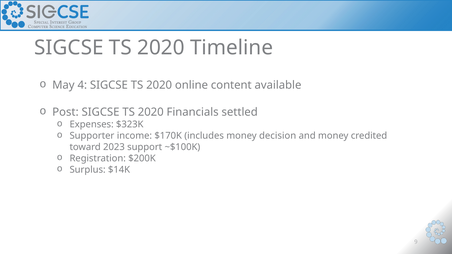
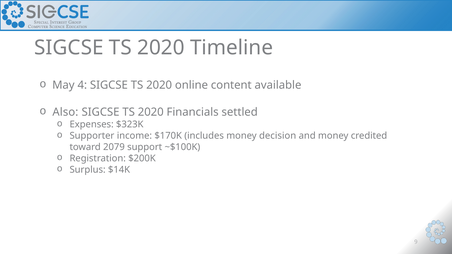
Post: Post -> Also (65, 112)
2023: 2023 -> 2079 (114, 147)
